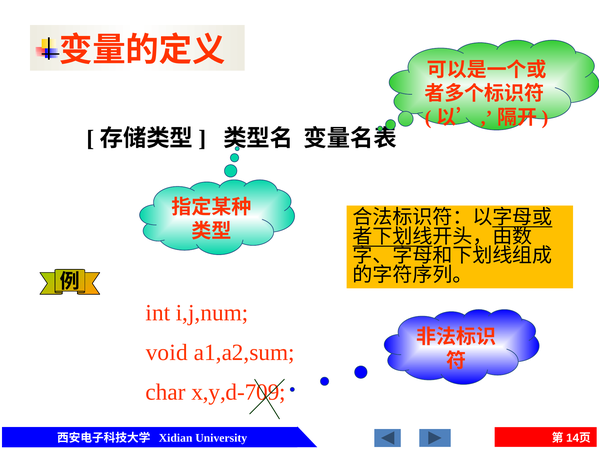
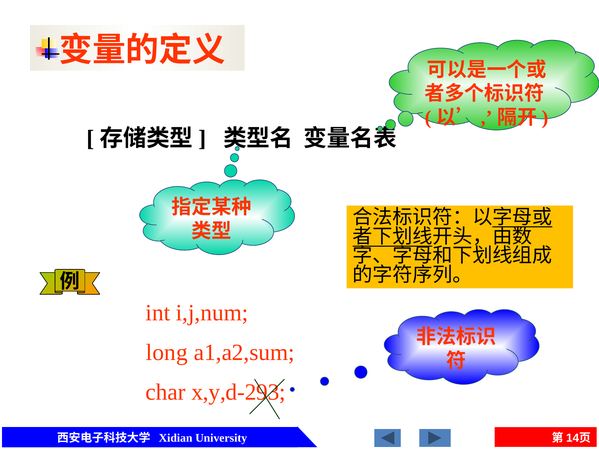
void: void -> long (167, 353)
x,y,d-709: x,y,d-709 -> x,y,d-293 (239, 392)
